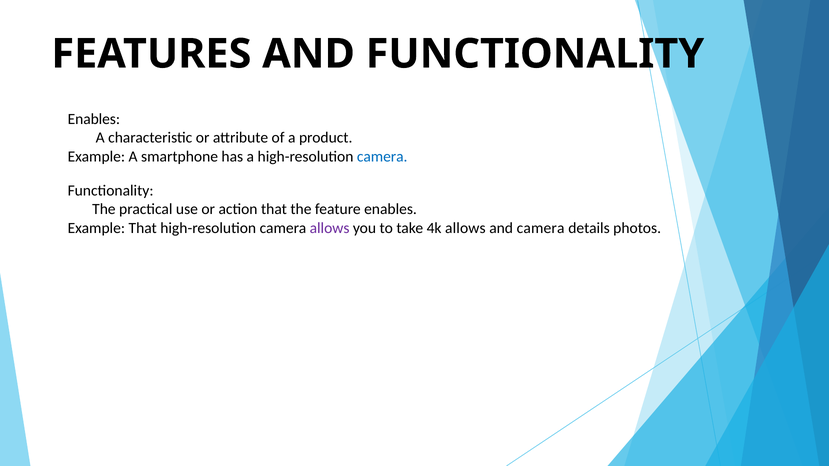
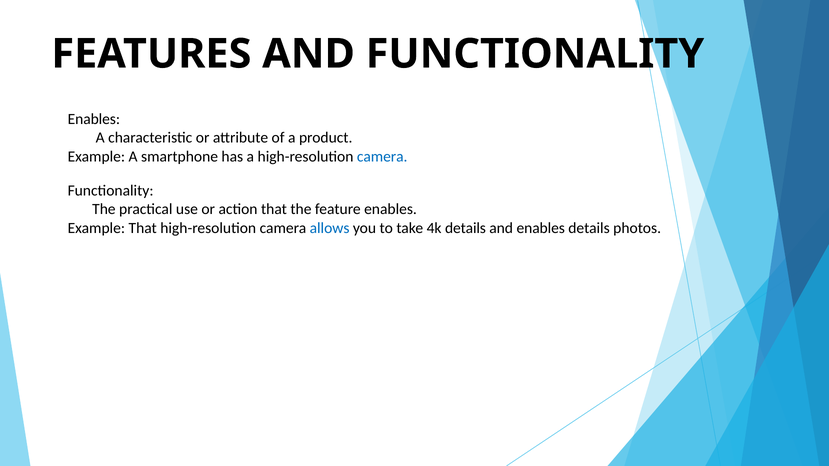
allows colour: purple -> blue (330, 228)
4k allows: allows -> details (466, 228)
and camera: camera -> enables (541, 228)
